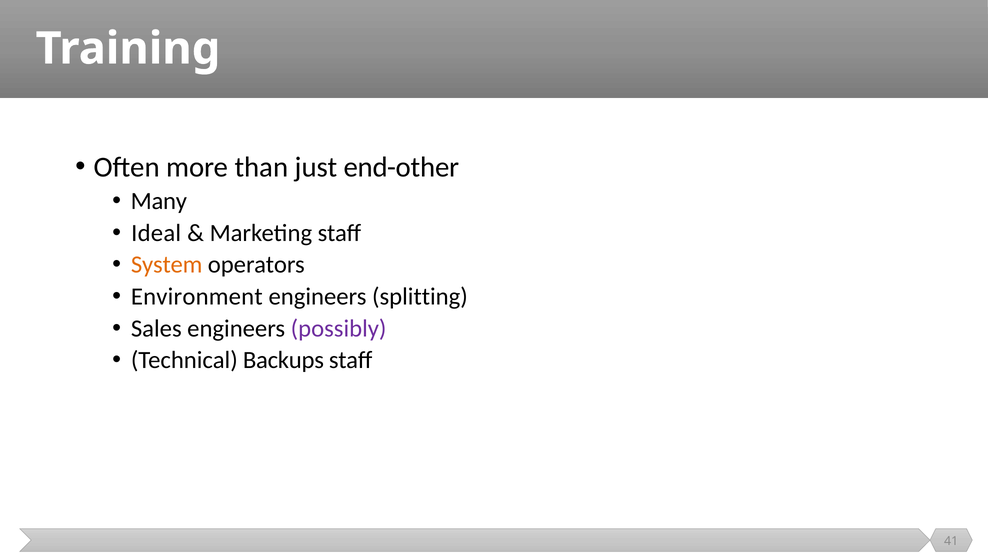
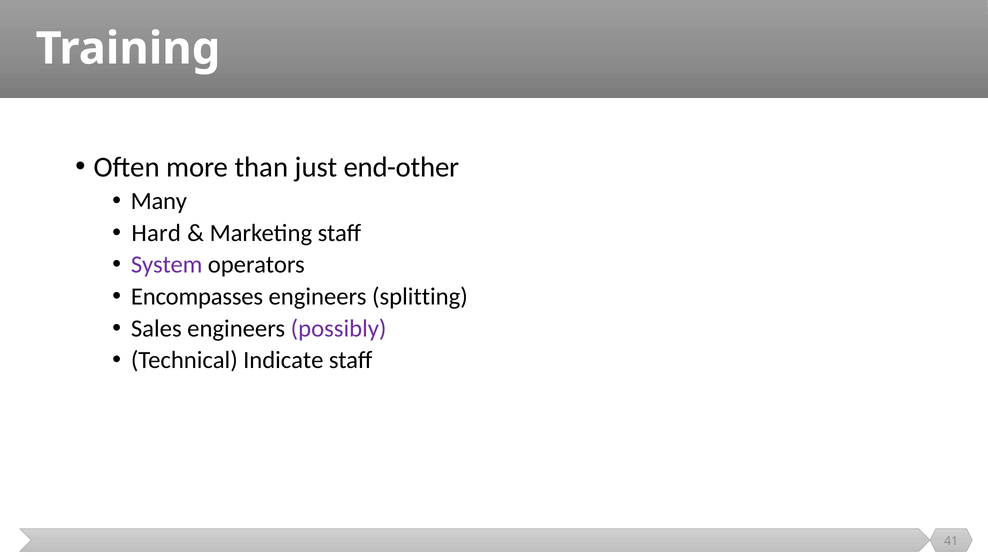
Ideal: Ideal -> Hard (156, 233)
System colour: orange -> purple (167, 265)
Environment: Environment -> Encompasses (197, 296)
Backups: Backups -> Indicate (283, 360)
